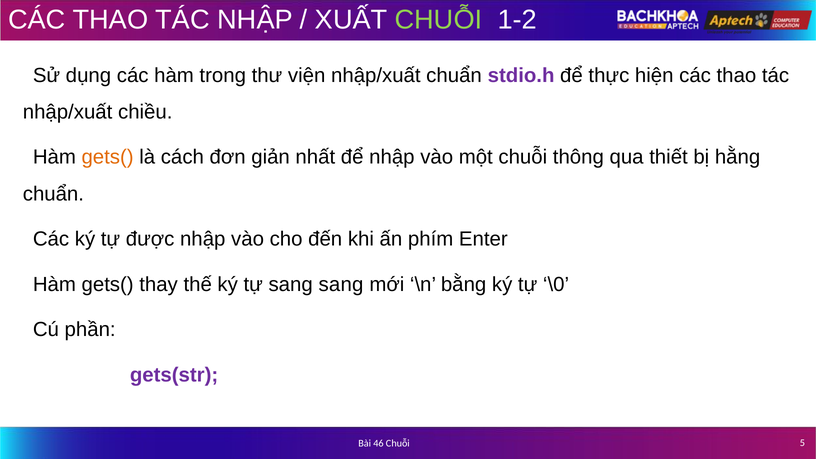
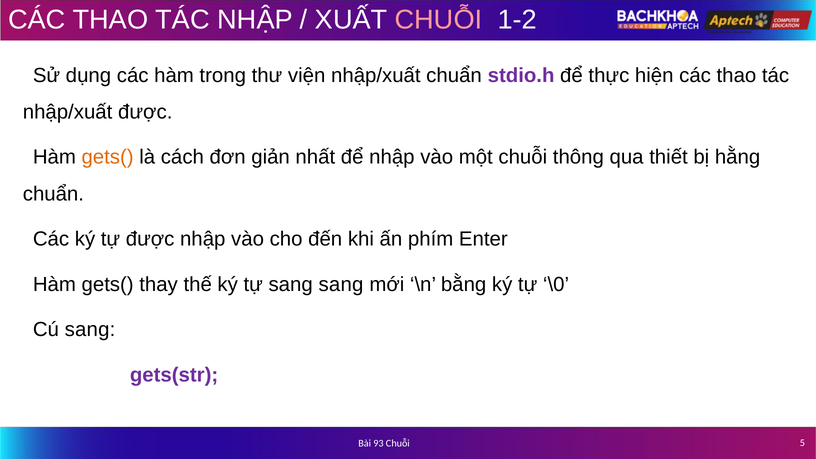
CHUỖI colour: light green -> pink (438, 20)
nhập/xuất chiều: chiều -> được (145, 112)
Cú phần: phần -> sang (90, 330)
46: 46 -> 93 (378, 444)
